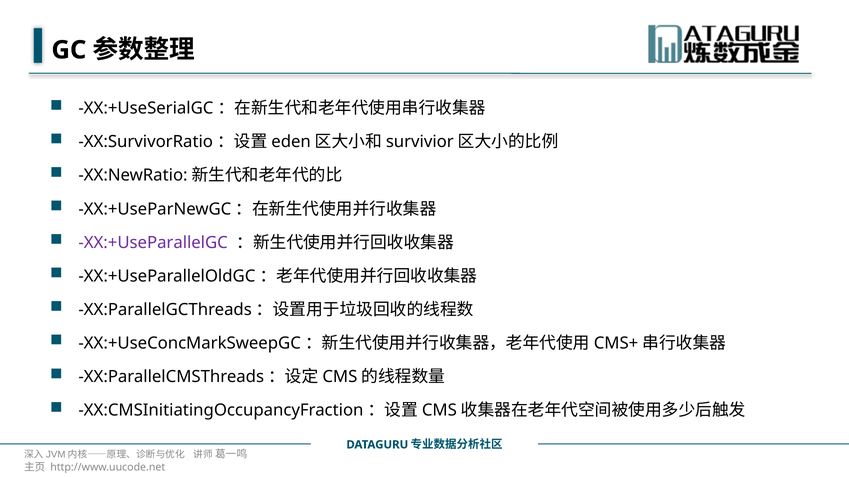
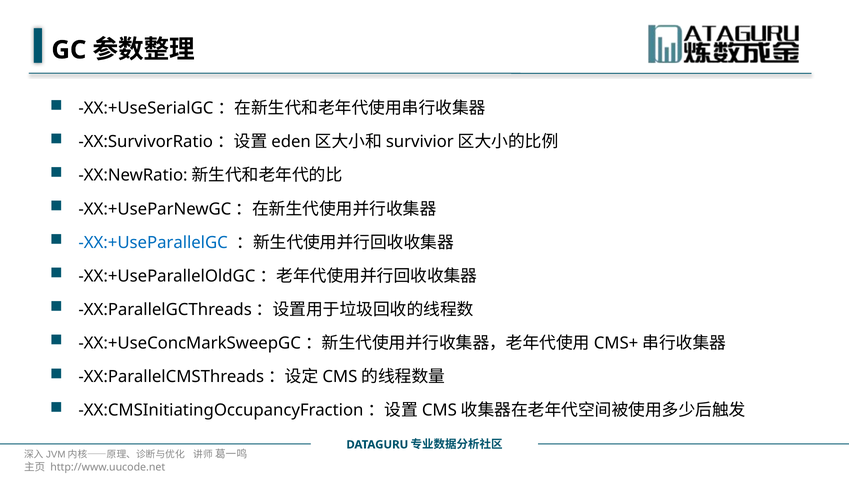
XX:+UseParallelGC colour: purple -> blue (153, 243)
